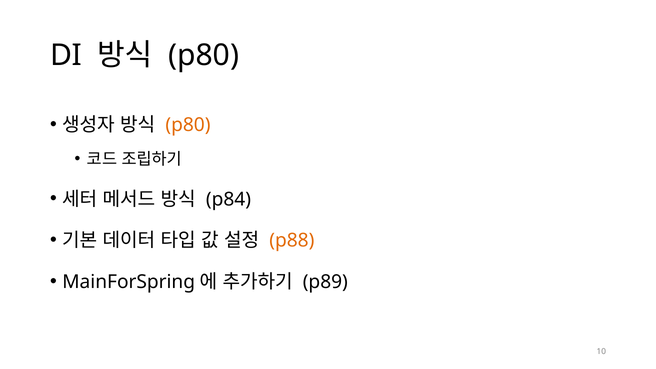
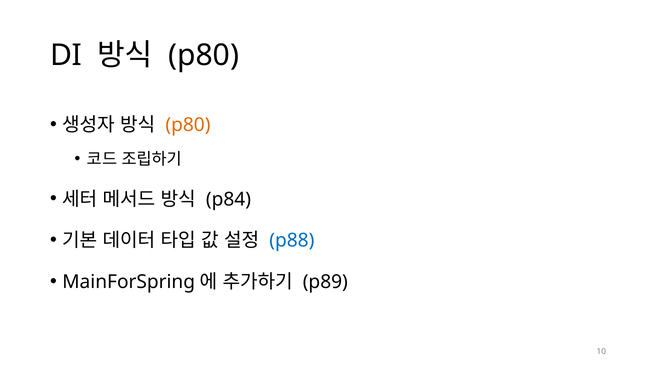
p88 colour: orange -> blue (292, 241)
